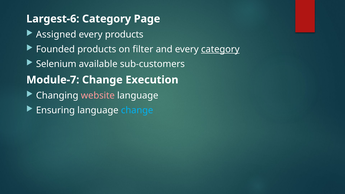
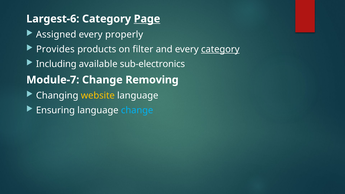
Page underline: none -> present (147, 19)
every products: products -> properly (124, 34)
Founded: Founded -> Provides (55, 49)
Selenium: Selenium -> Including (56, 64)
sub-customers: sub-customers -> sub-electronics (152, 64)
Execution: Execution -> Removing (152, 80)
website colour: pink -> yellow (98, 95)
